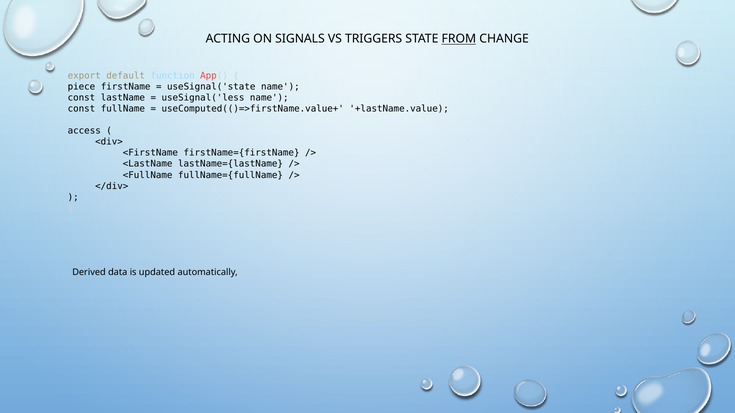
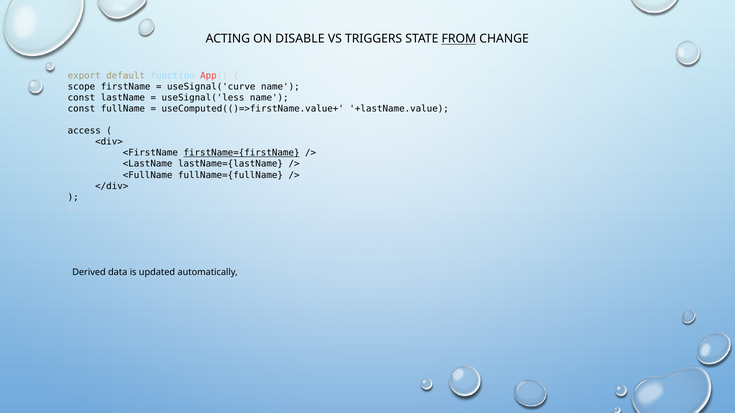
SIGNALS: SIGNALS -> DISABLE (300, 39)
piece: piece -> scope (81, 87)
useSignal('state: useSignal('state -> useSignal('curve (211, 87)
firstName={firstName underline: none -> present (242, 153)
